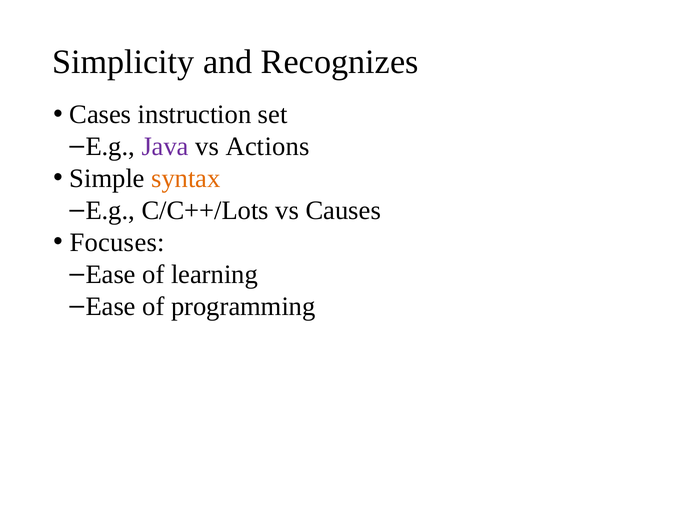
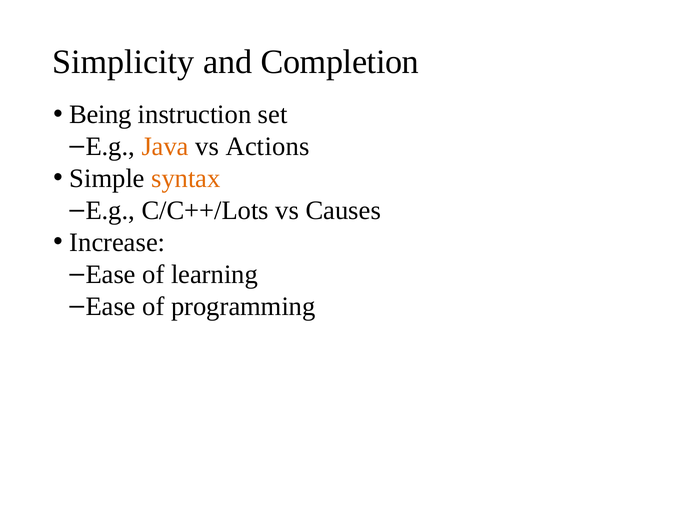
Recognizes: Recognizes -> Completion (340, 62)
Cases: Cases -> Being (101, 115)
Java colour: purple -> orange (165, 147)
Focuses: Focuses -> Increase (117, 242)
